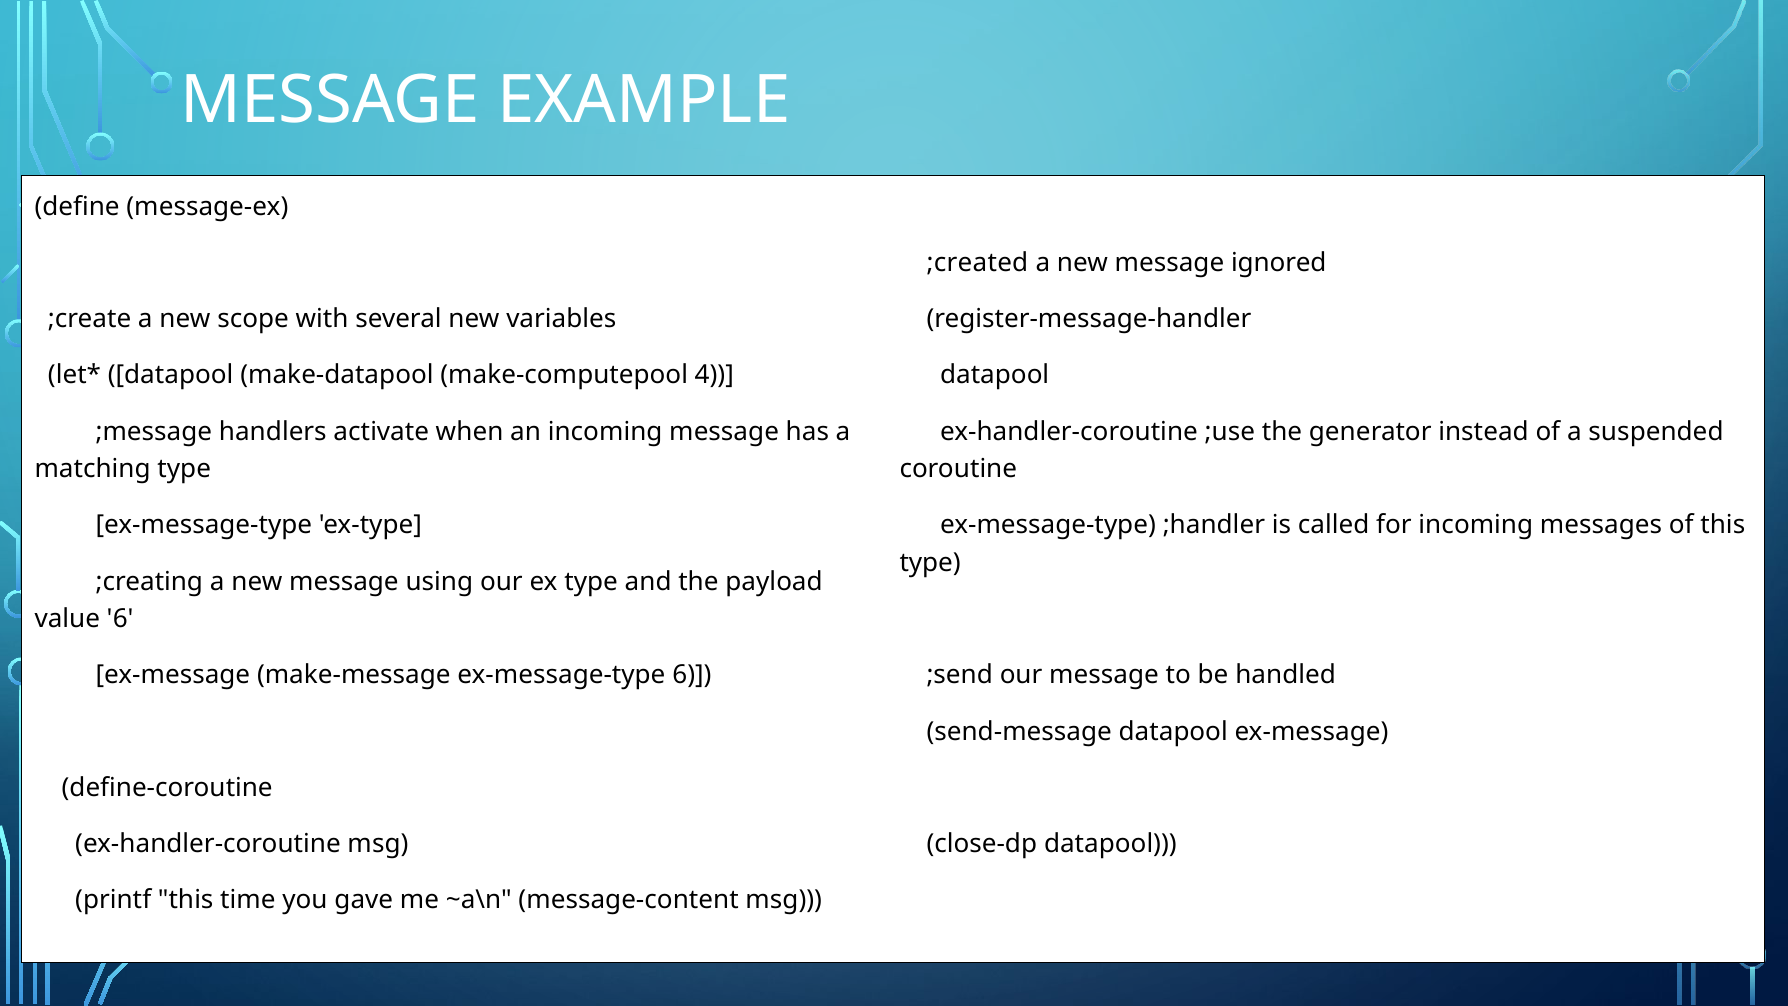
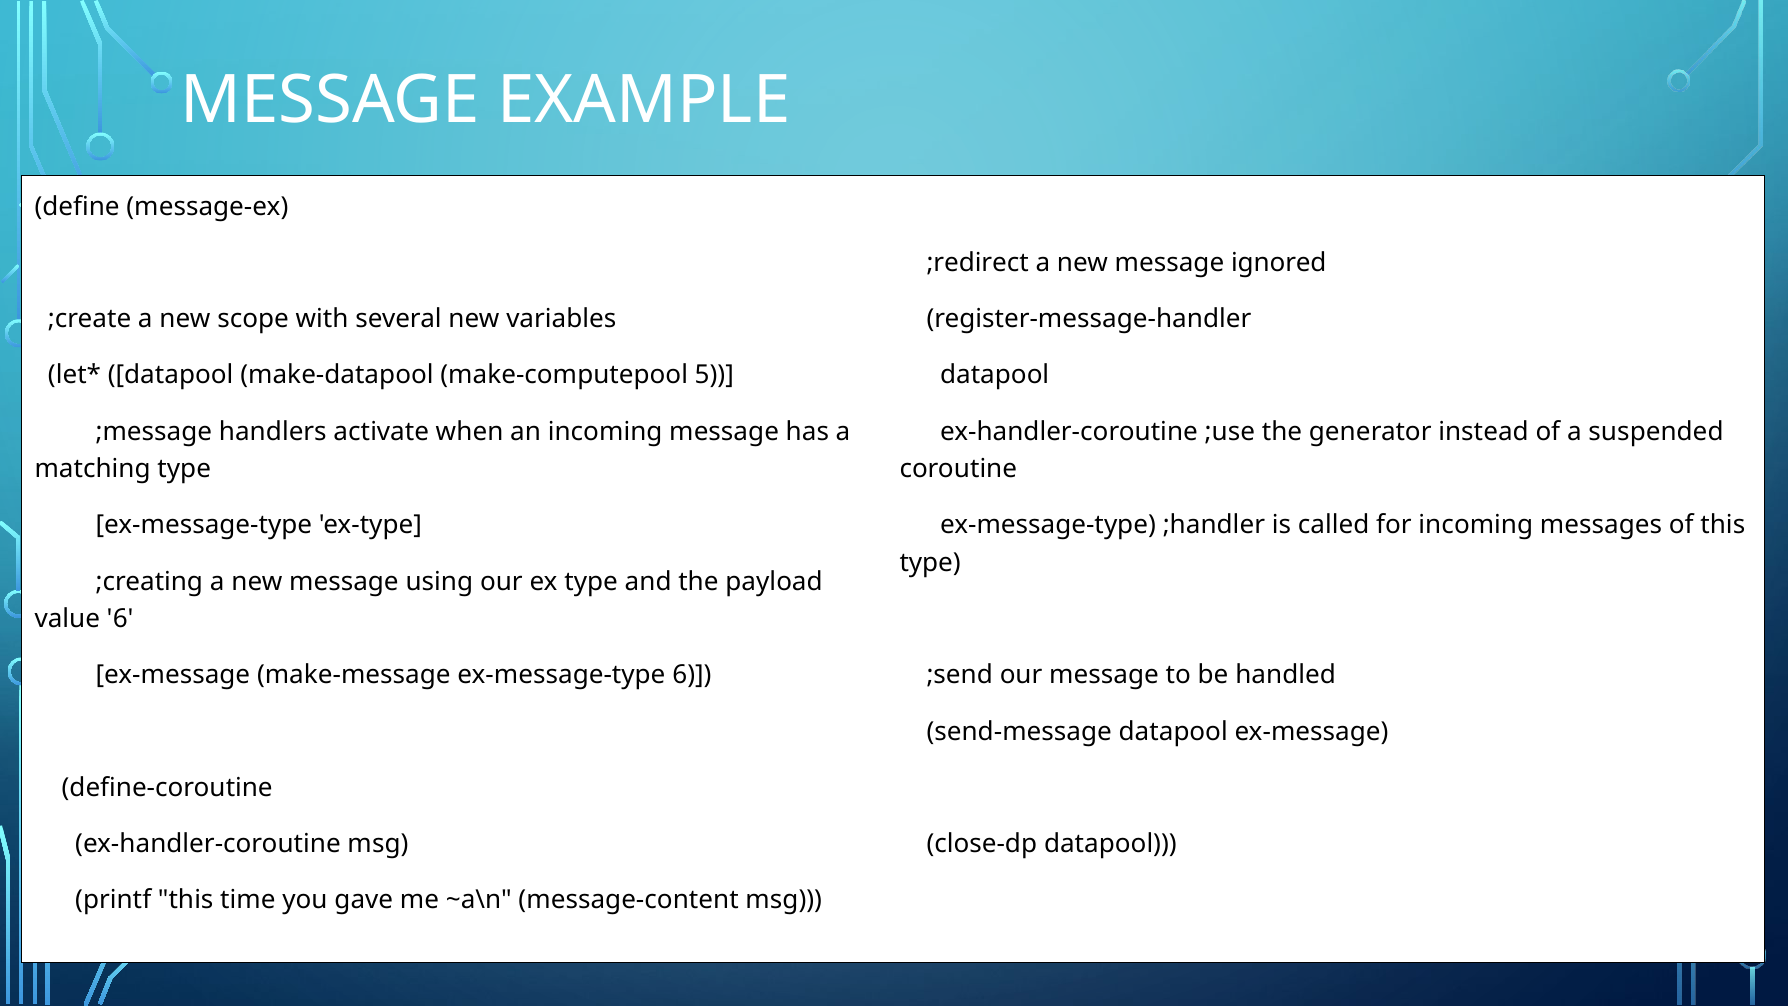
;created: ;created -> ;redirect (978, 263)
4: 4 -> 5 (714, 375)
